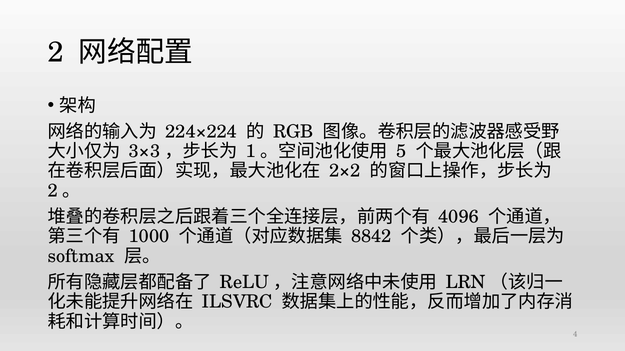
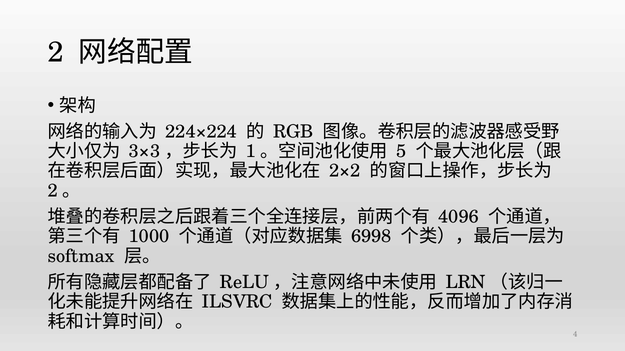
8842: 8842 -> 6998 (371, 237)
